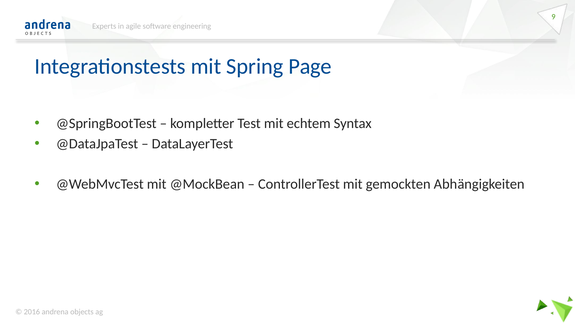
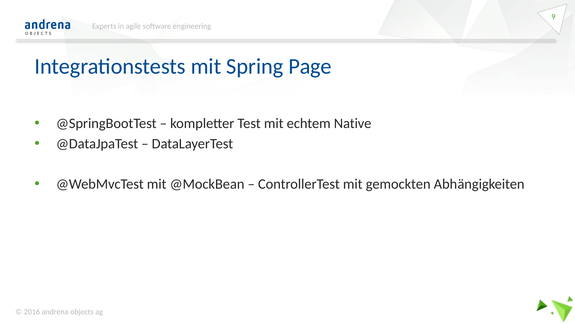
Syntax: Syntax -> Native (353, 123)
